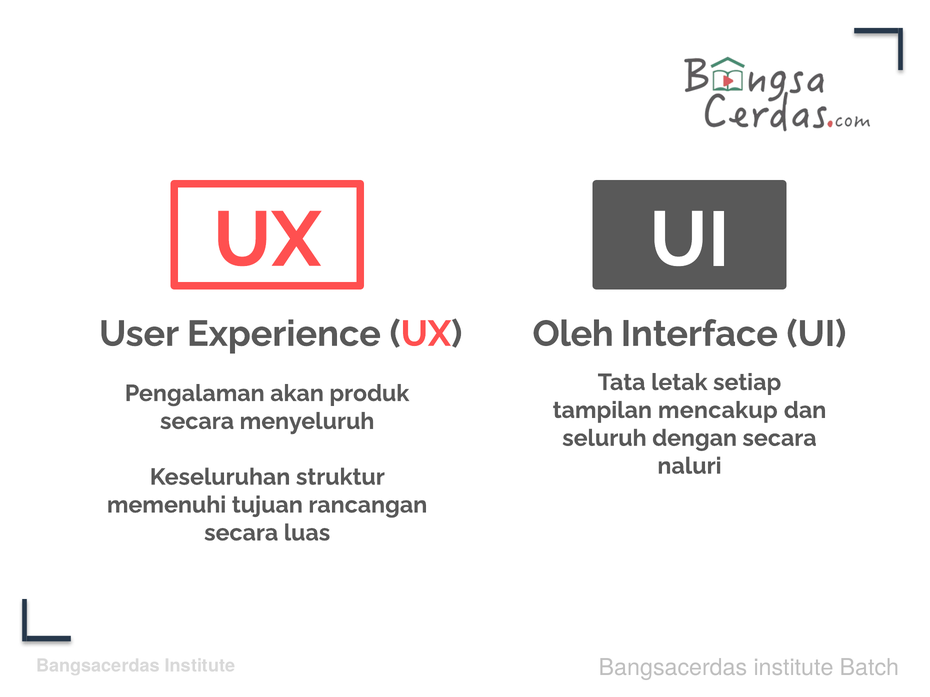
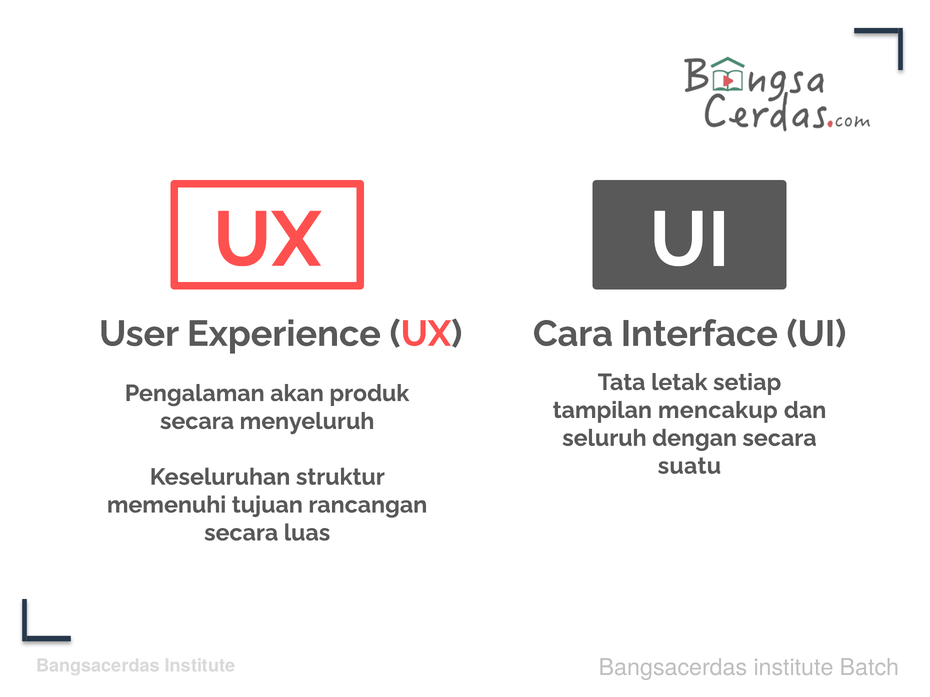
Oleh: Oleh -> Cara (573, 334)
naluri: naluri -> suatu (689, 466)
